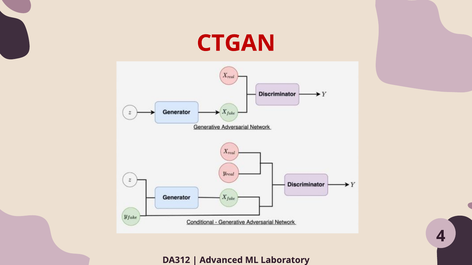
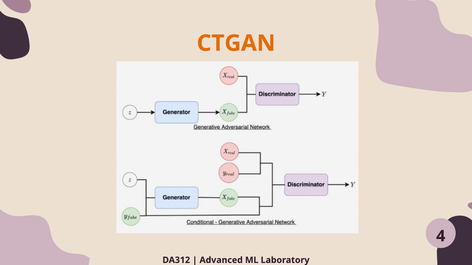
CTGAN colour: red -> orange (236, 43)
